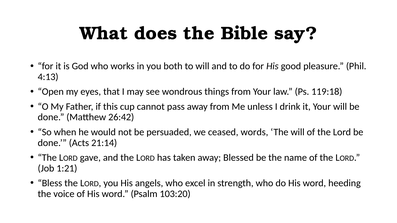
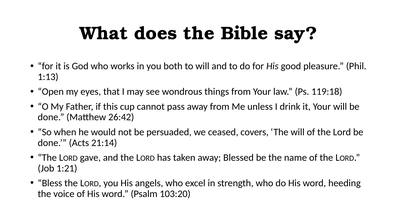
4:13: 4:13 -> 1:13 (48, 77)
words: words -> covers (255, 132)
